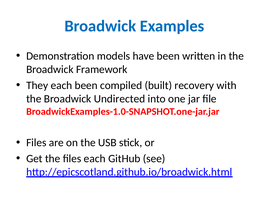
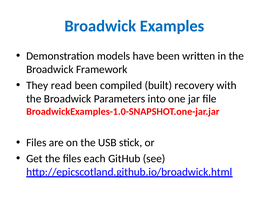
They each: each -> read (61, 85)
Undirected: Undirected -> Parameters (120, 99)
